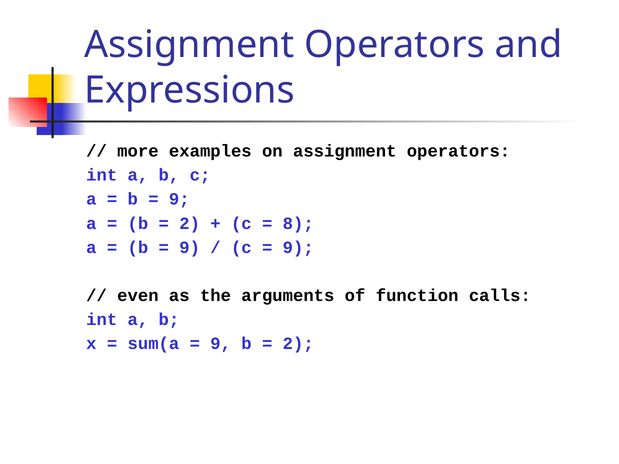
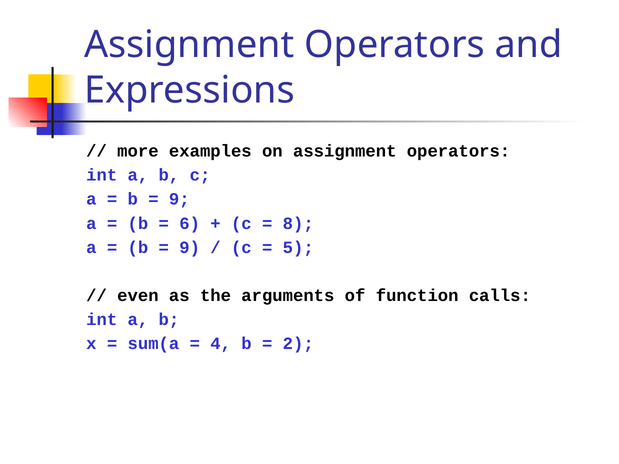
2: 2 -> 6 (190, 223)
9: 9 -> 5 (298, 248)
9: 9 -> 4 (221, 344)
